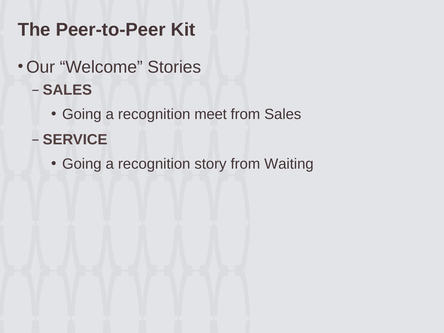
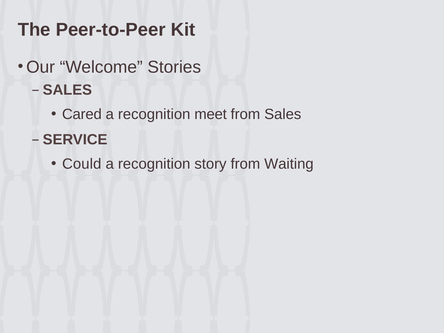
Going: Going -> Cared (82, 114)
Going: Going -> Could (82, 164)
